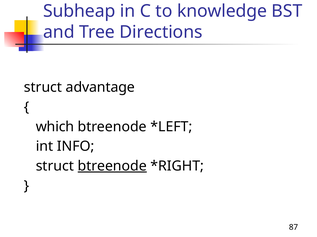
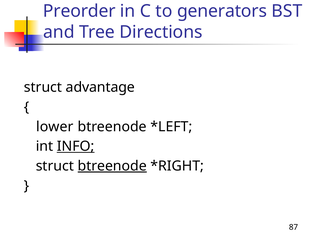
Subheap: Subheap -> Preorder (79, 11)
knowledge: knowledge -> generators (222, 11)
which: which -> lower (55, 127)
INFO underline: none -> present (76, 147)
